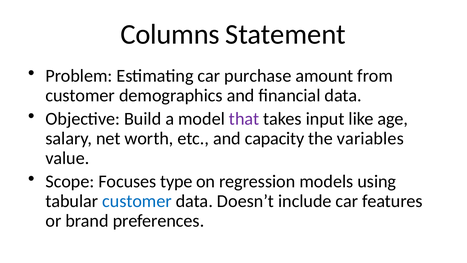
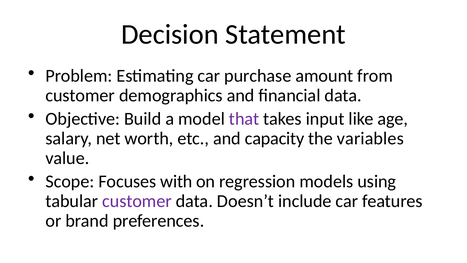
Columns: Columns -> Decision (170, 34)
type: type -> with (176, 181)
customer colour: blue -> purple (137, 201)
